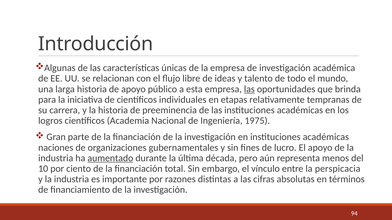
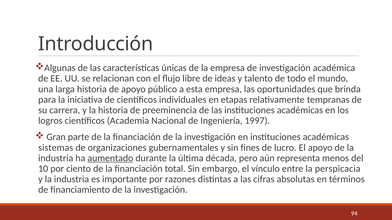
las underline: present -> none (249, 89)
1975: 1975 -> 1997 (257, 121)
naciones: naciones -> sistemas (56, 148)
